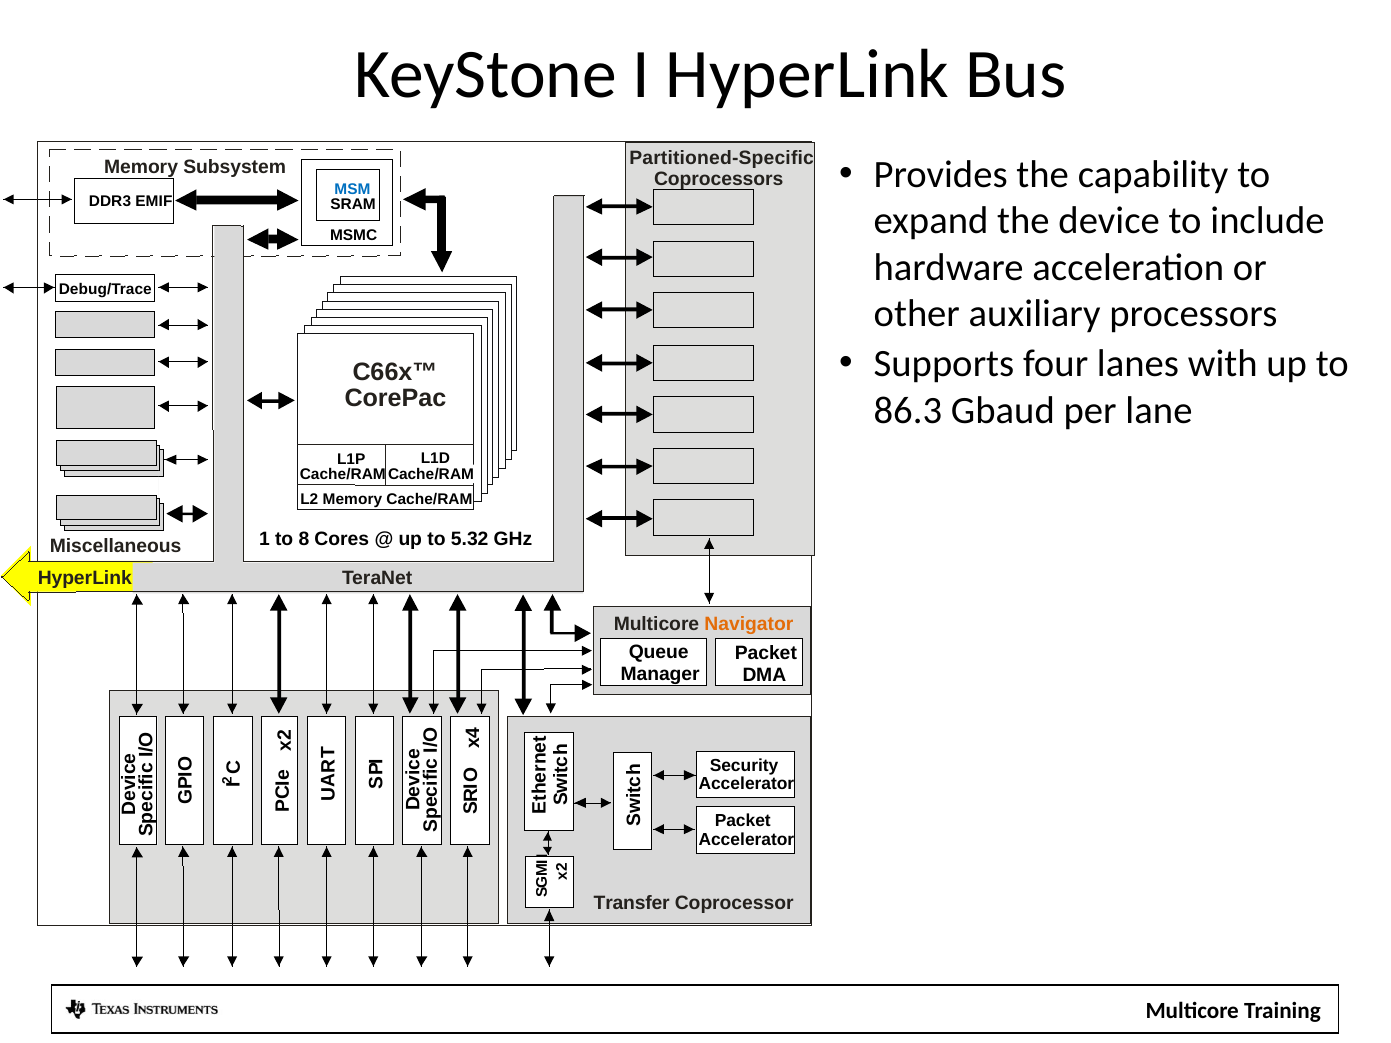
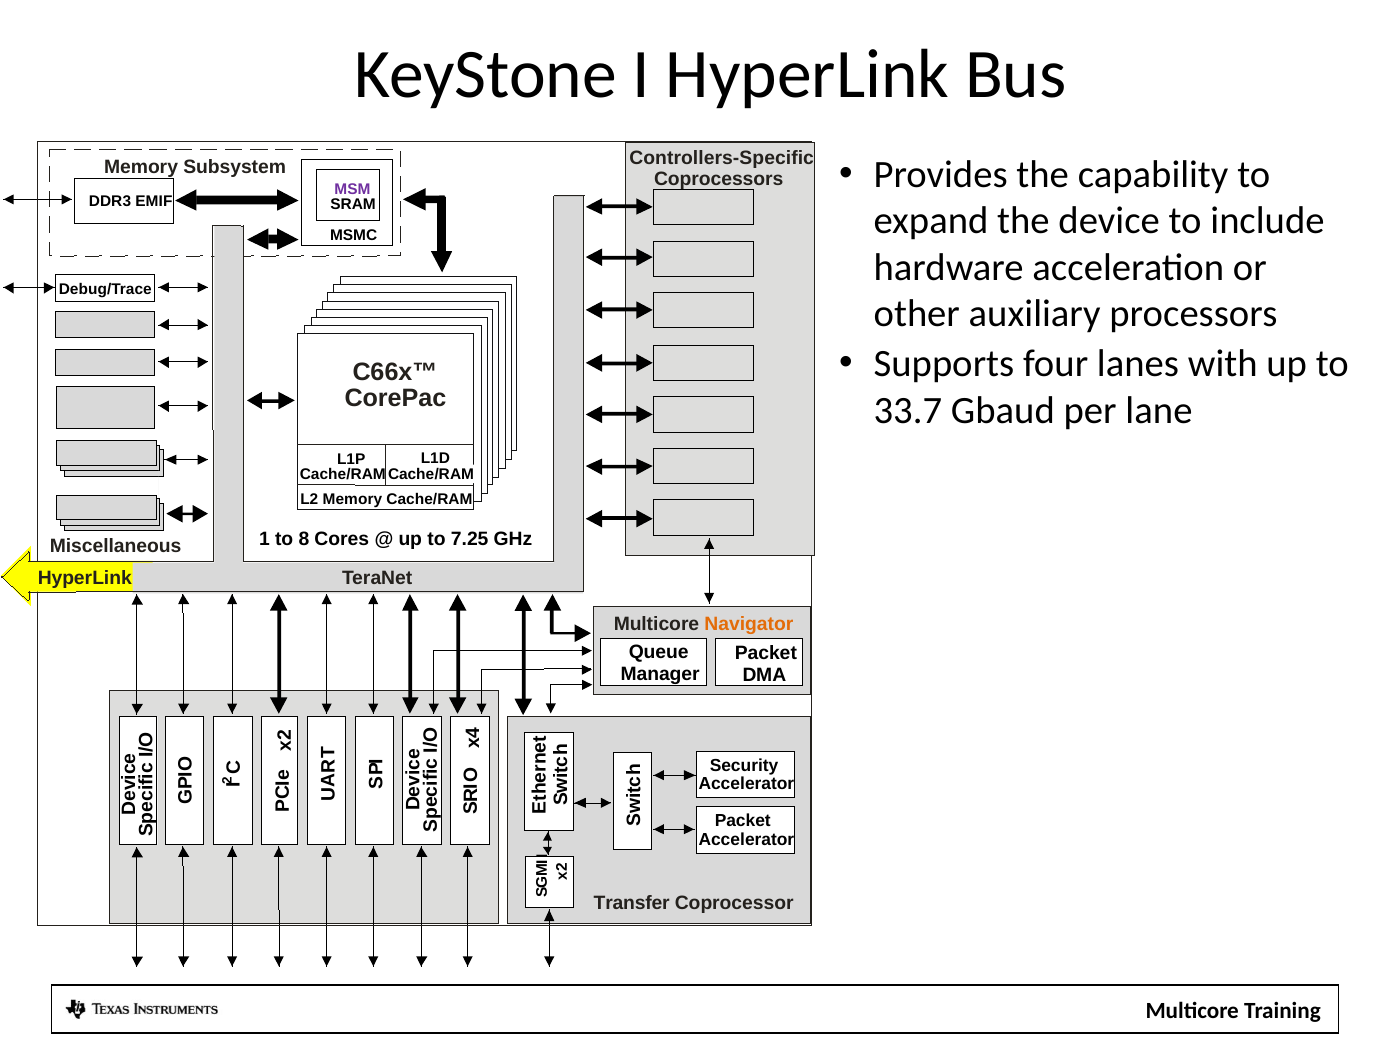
Partitioned-Specific: Partitioned-Specific -> Controllers-Specific (722, 158)
MSM colour: blue -> purple (352, 190)
86.3: 86.3 -> 33.7 (908, 411)
5.32: 5.32 -> 7.25 (470, 539)
